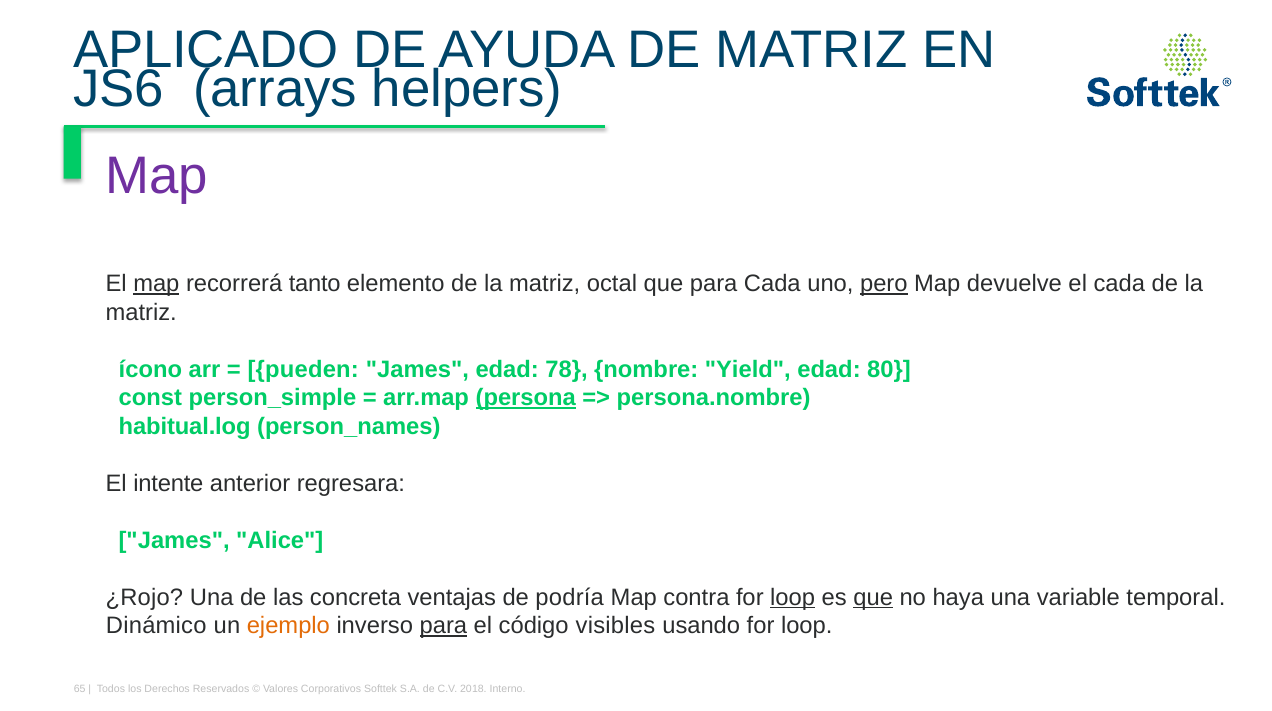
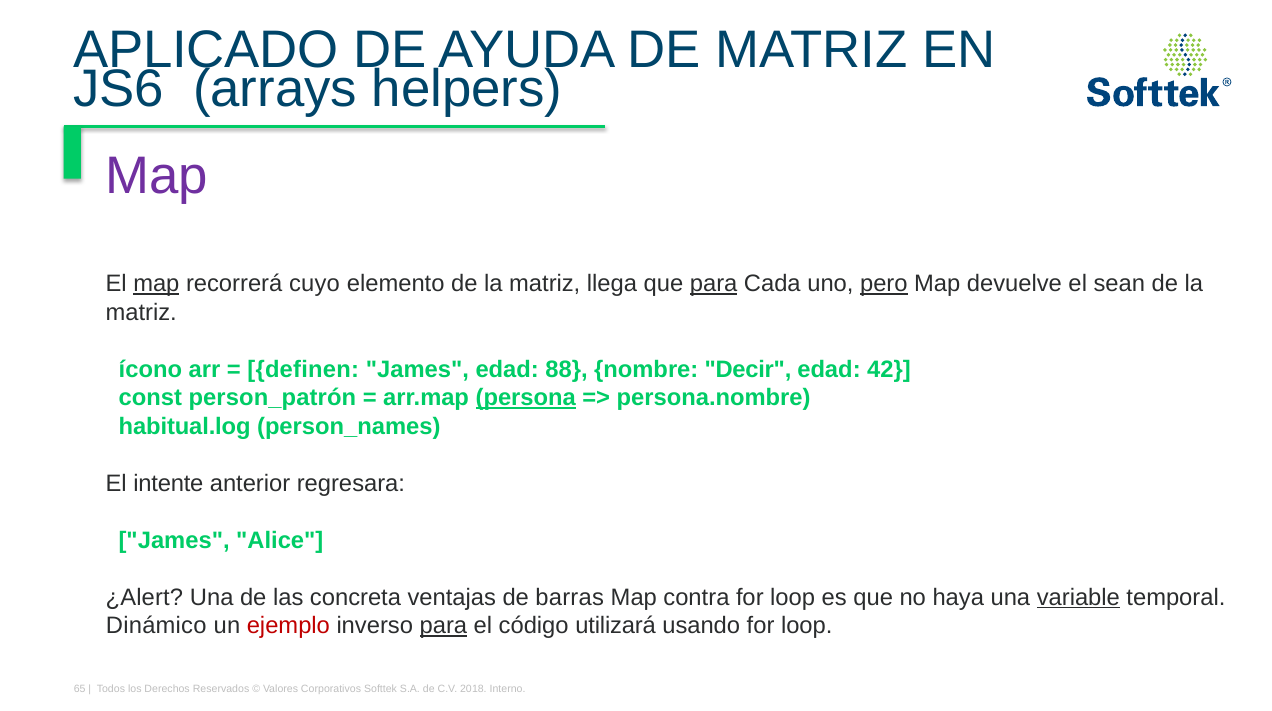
tanto: tanto -> cuyo (314, 284)
octal: octal -> llega (612, 284)
para underline: none -> present (714, 284)
el cada: cada -> sean (1119, 284)
pueden: pueden -> definen (303, 369)
78: 78 -> 88 (567, 369)
Yield: Yield -> Decir (748, 369)
80: 80 -> 42 (889, 369)
person_simple: person_simple -> person_patrón (272, 398)
¿Rojo: ¿Rojo -> ¿Alert (144, 597)
podría: podría -> barras (570, 597)
loop underline: present -> none (793, 597)
que underline: present -> none (873, 597)
variable underline: none -> present (1078, 597)
ejemplo colour: orange -> red (288, 626)
visibles: visibles -> utilizará (616, 626)
